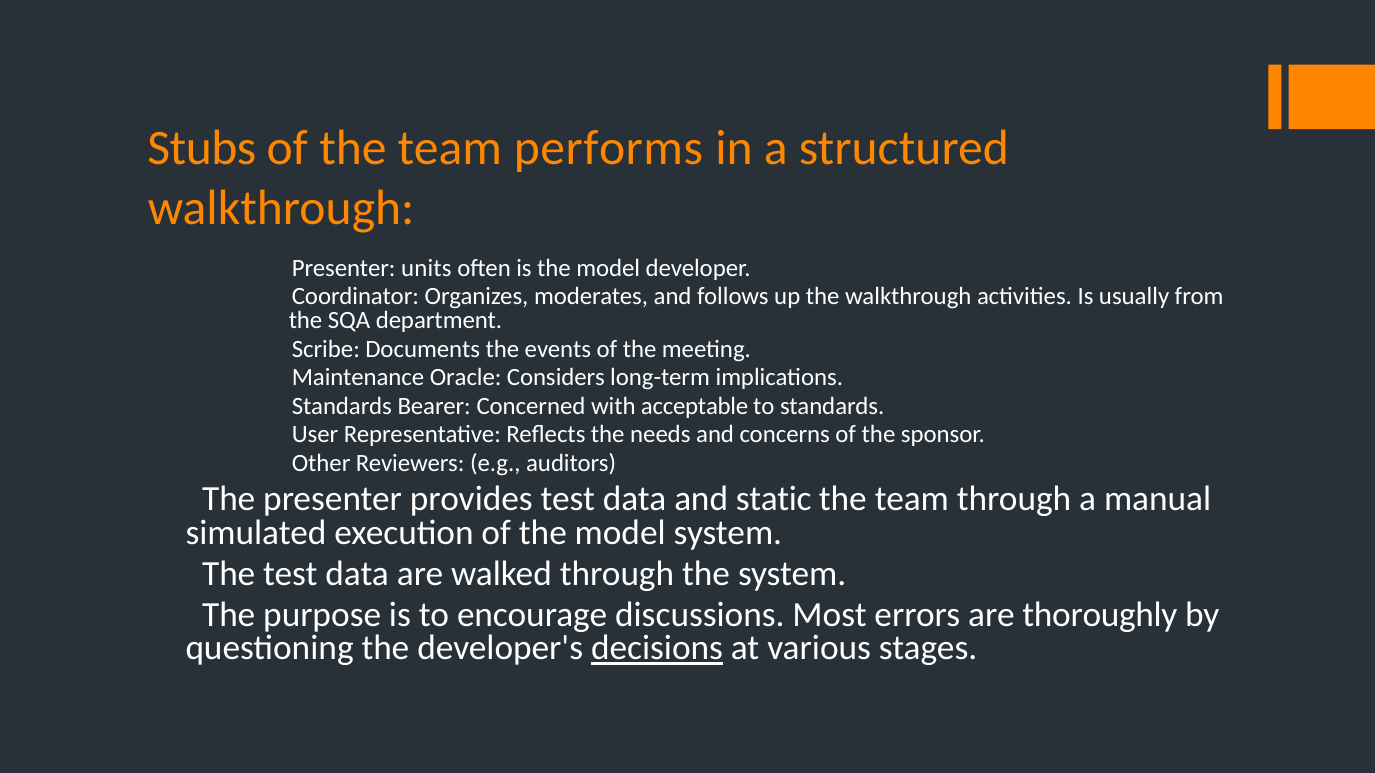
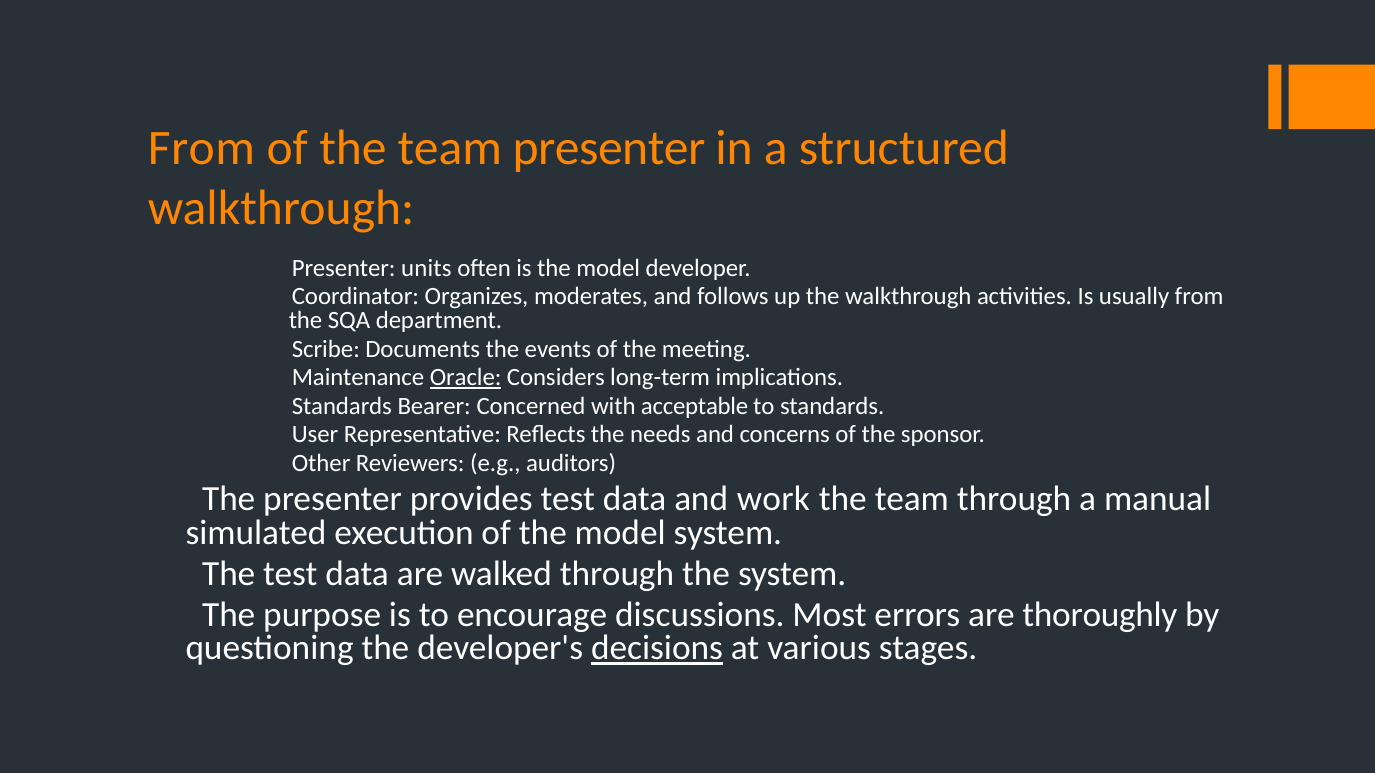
Stubs: Stubs -> From (201, 148)
team performs: performs -> presenter (609, 148)
Oracle underline: none -> present (466, 378)
static: static -> work (773, 499)
